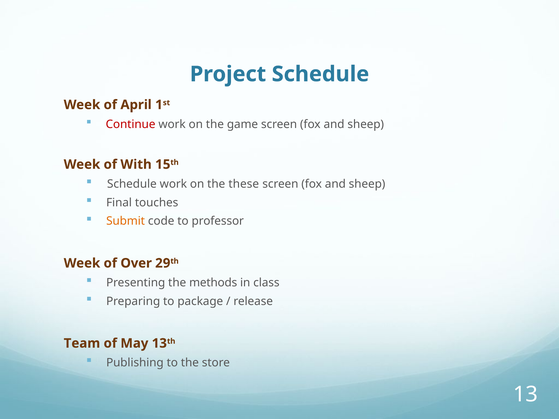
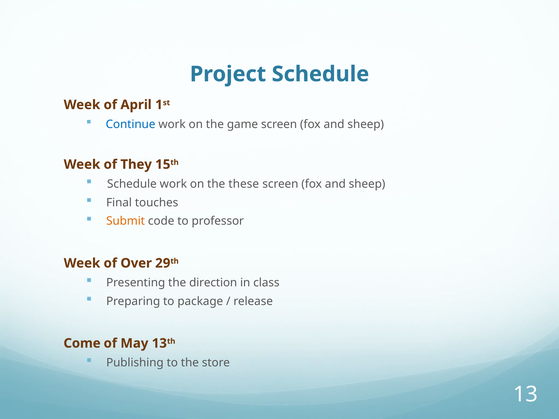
Continue colour: red -> blue (131, 124)
With: With -> They (136, 165)
methods: methods -> direction (213, 283)
Team: Team -> Come (82, 343)
